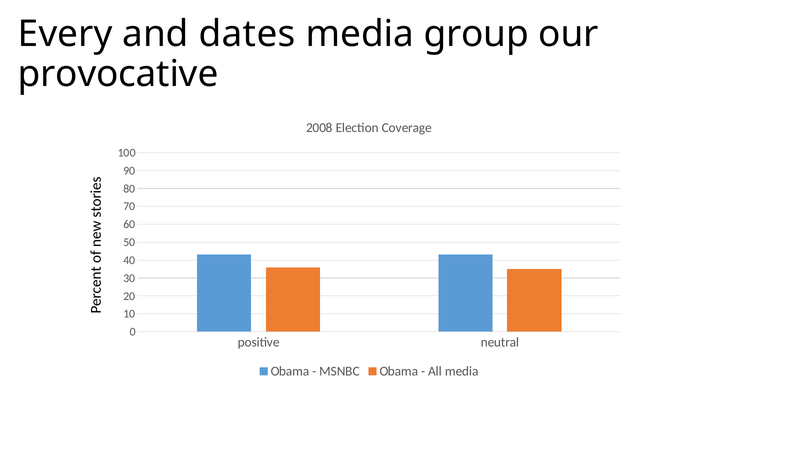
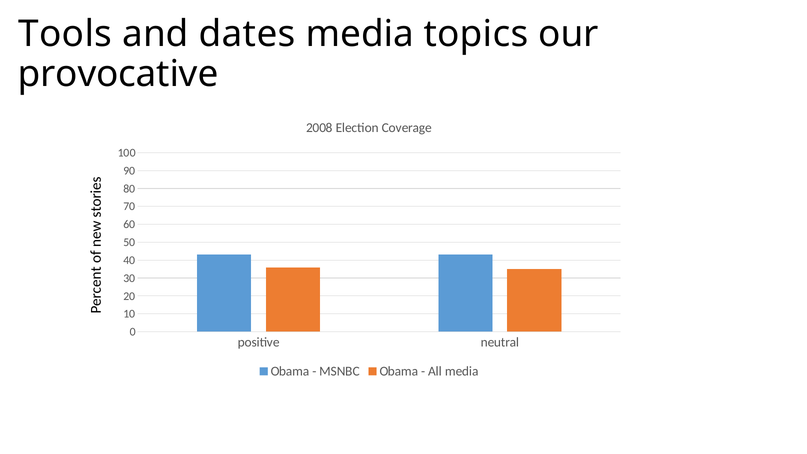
Every: Every -> Tools (65, 34)
group: group -> topics (476, 34)
